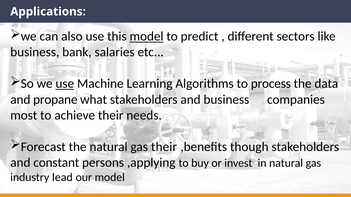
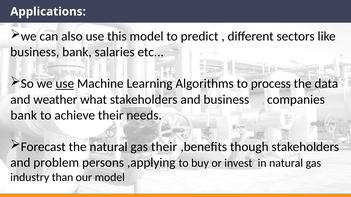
model underline: present -> none (147, 36)
propane: propane -> weather (55, 100)
most: most -> bank (24, 115)
constant: constant -> problem (56, 163)
lead: lead -> than (63, 178)
